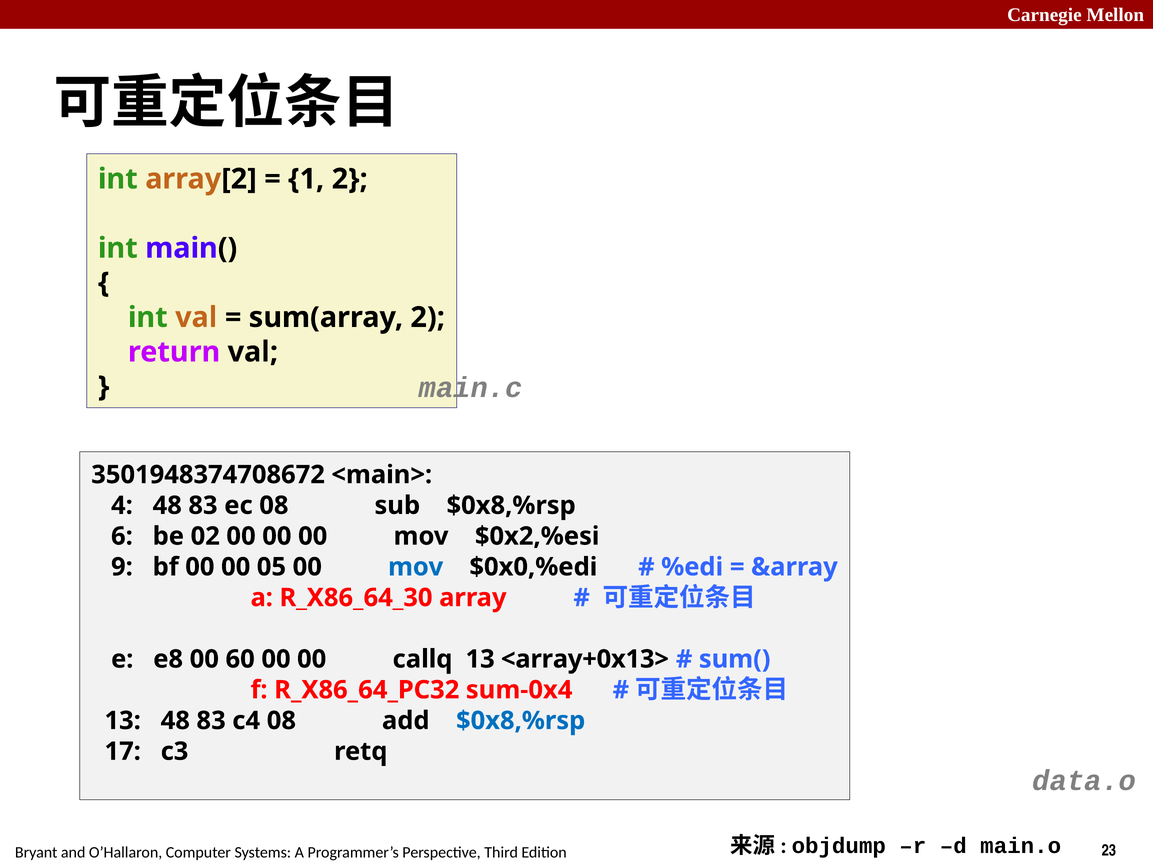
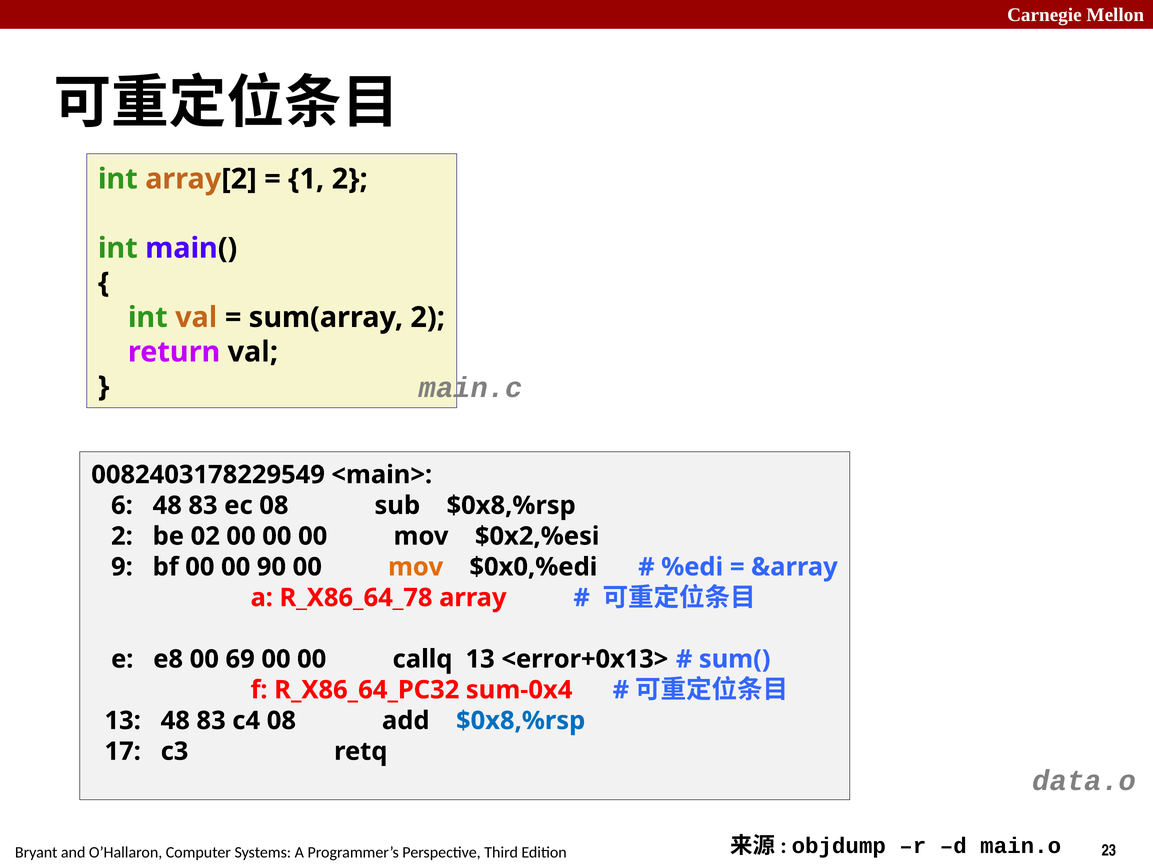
3501948374708672: 3501948374708672 -> 0082403178229549 (208, 475)
4: 4 -> 6 (122, 505)
6: 6 -> 2 (122, 536)
05: 05 -> 90 (271, 567)
mov colour: blue -> orange (416, 567)
R_X86_64_30: R_X86_64_30 -> R_X86_64_78 (356, 598)
60: 60 -> 69 (240, 659)
<array+0x13>: <array+0x13> -> <error+0x13> (585, 659)
